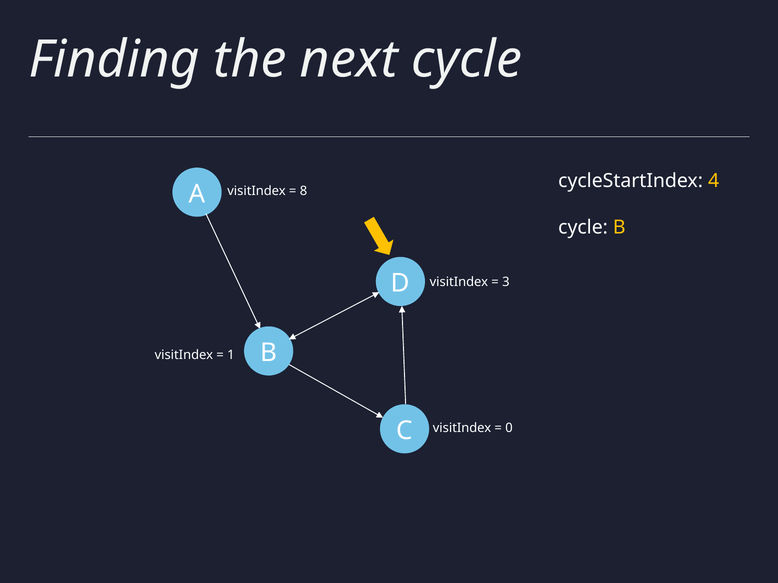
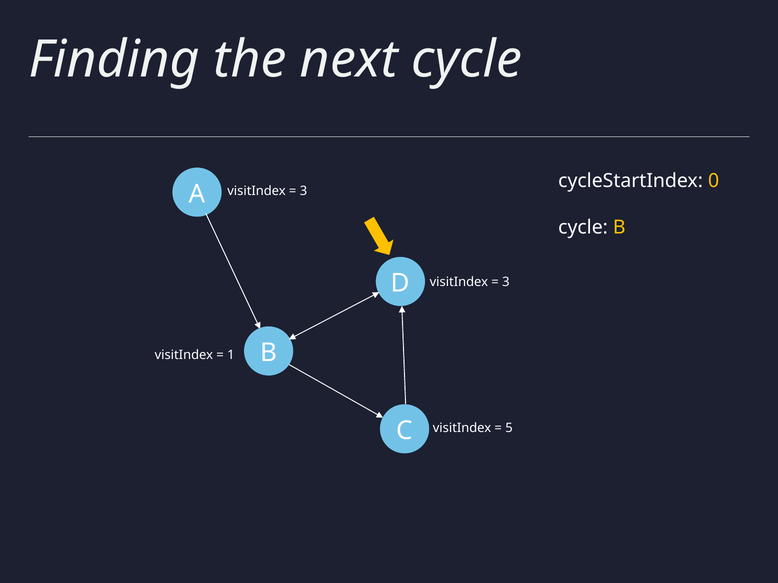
4: 4 -> 0 (714, 181)
8: 8 -> 3 (304, 191)
0: 0 -> 5 (509, 428)
